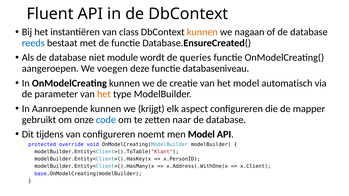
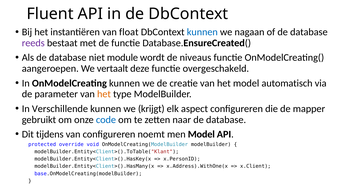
class: class -> float (129, 32)
kunnen colour: orange -> blue (202, 32)
reeds colour: blue -> purple (33, 43)
queries: queries -> niveaus (195, 58)
voegen: voegen -> vertaalt (113, 69)
databaseniveau: databaseniveau -> overgeschakeld (216, 69)
Aanroepende: Aanroepende -> Verschillende (60, 109)
